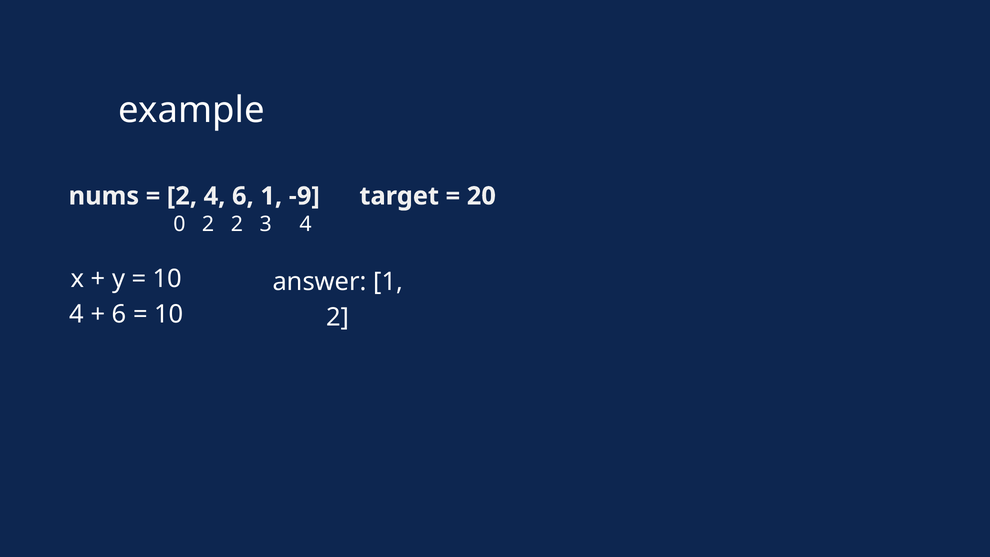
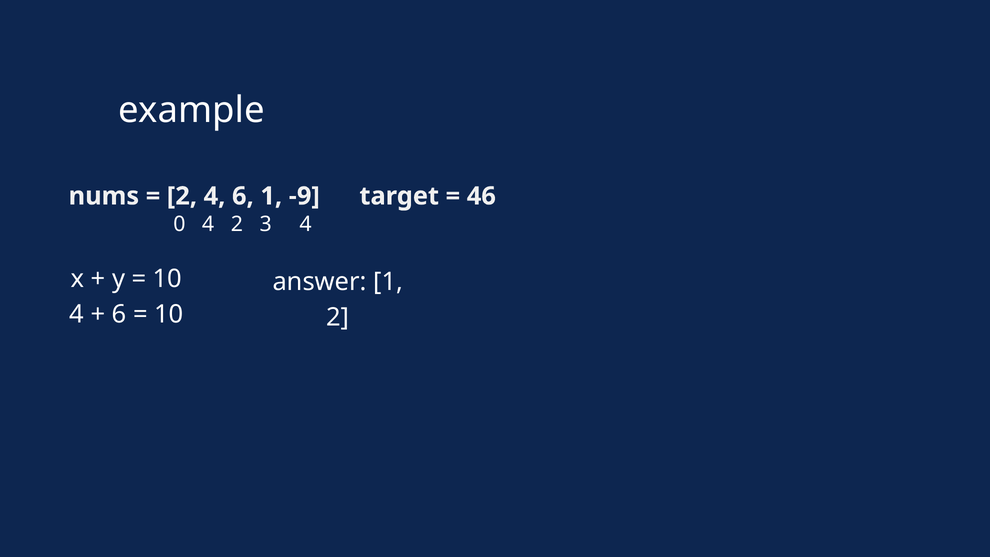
20: 20 -> 46 (481, 196)
0 2: 2 -> 4 (208, 224)
